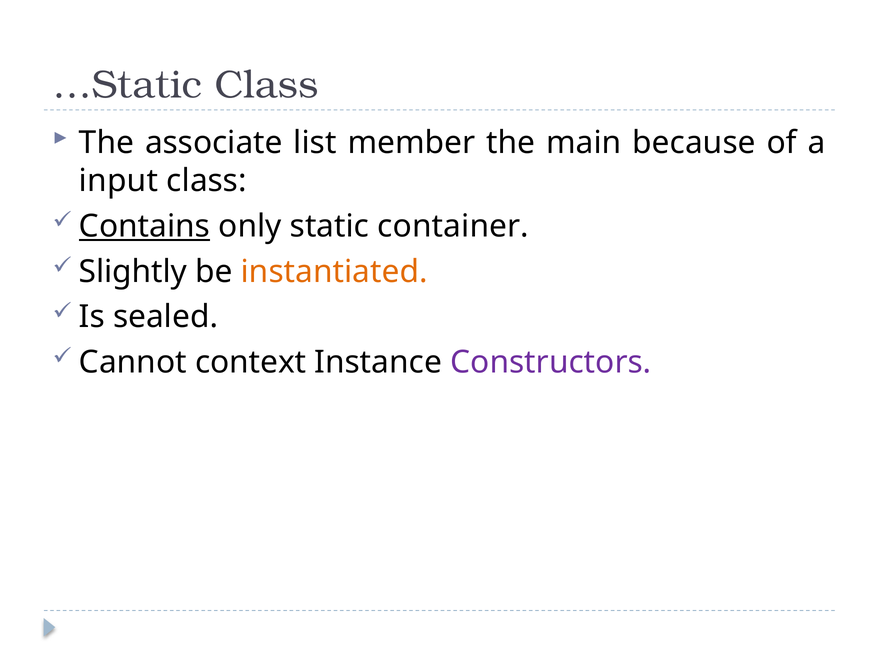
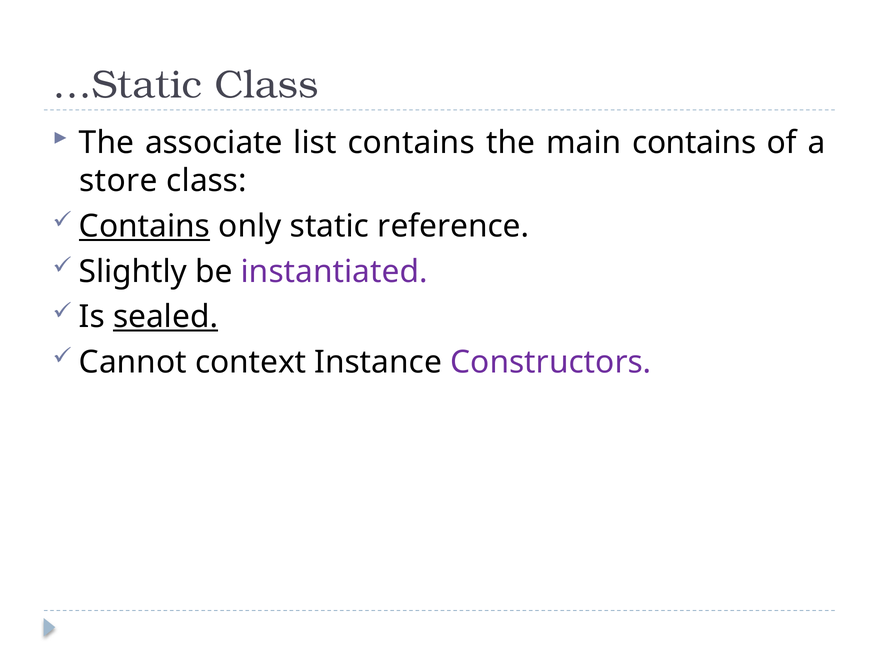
list member: member -> contains (411, 143)
main because: because -> contains (694, 143)
input: input -> store (118, 181)
container: container -> reference (453, 226)
instantiated colour: orange -> purple (334, 272)
sealed underline: none -> present (166, 317)
